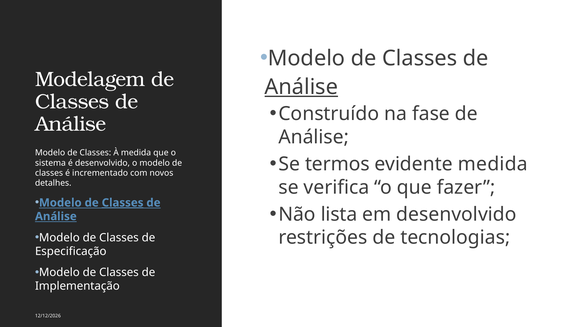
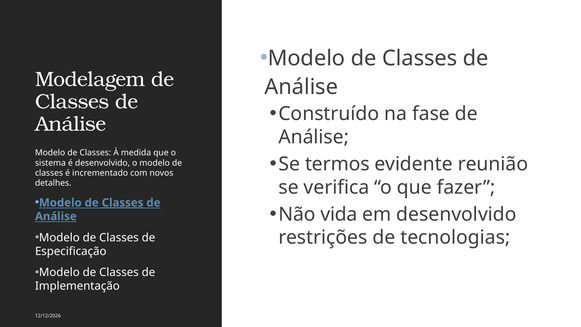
Análise underline: present -> none (301, 87)
evidente medida: medida -> reunião (493, 164)
lista: lista -> vida (339, 214)
